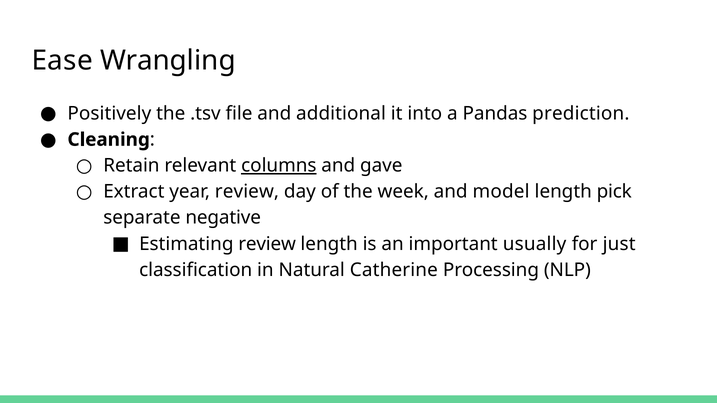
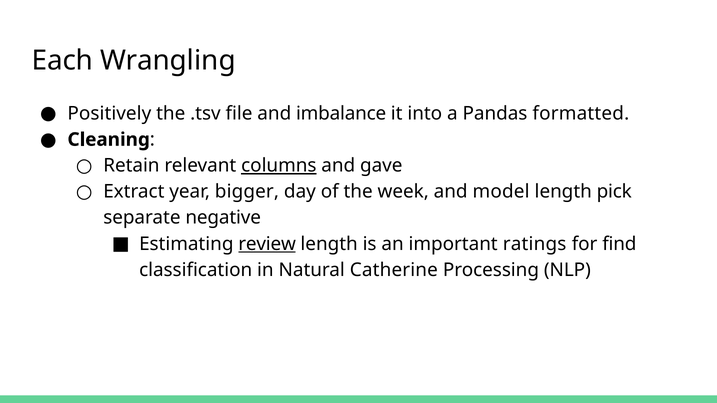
Ease: Ease -> Each (62, 61)
additional: additional -> imbalance (341, 114)
prediction: prediction -> formatted (581, 114)
year review: review -> bigger (247, 192)
review underline: none -> present (267, 244)
usually: usually -> ratings (535, 244)
just: just -> find (619, 244)
